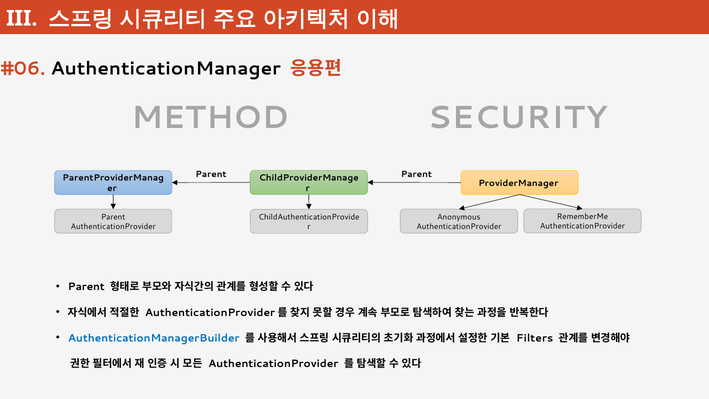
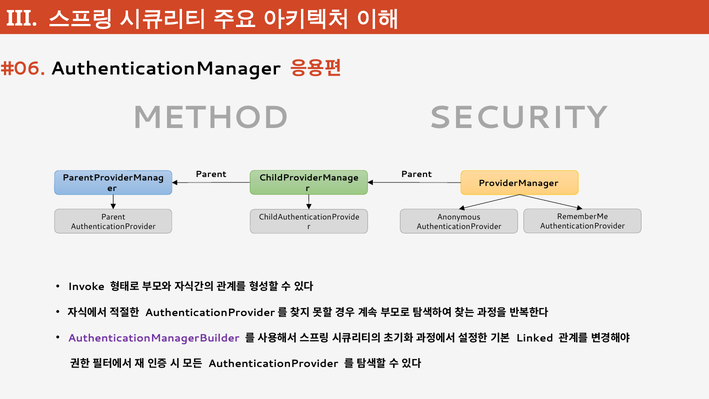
Parent: Parent -> Invoke (86, 287)
AuthenticationManagerBuilder colour: blue -> purple (154, 338)
Filters: Filters -> Linked (535, 338)
